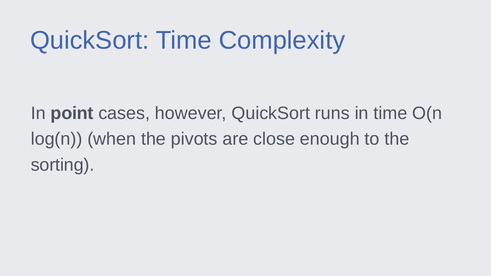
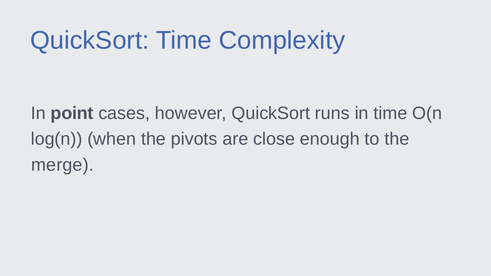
sorting: sorting -> merge (62, 165)
